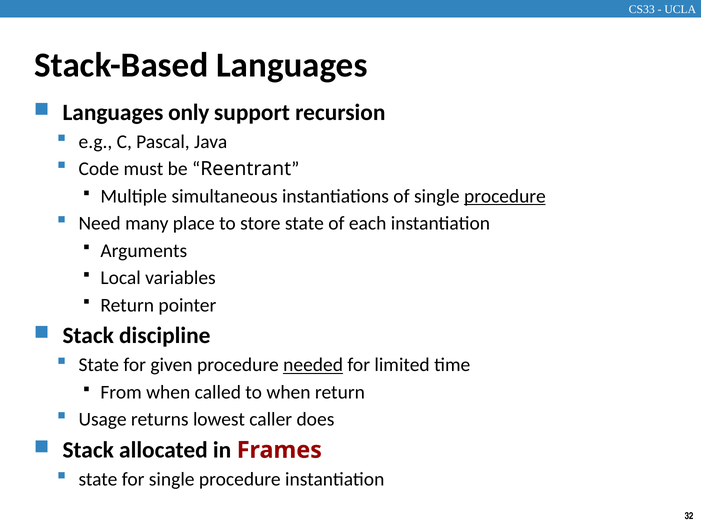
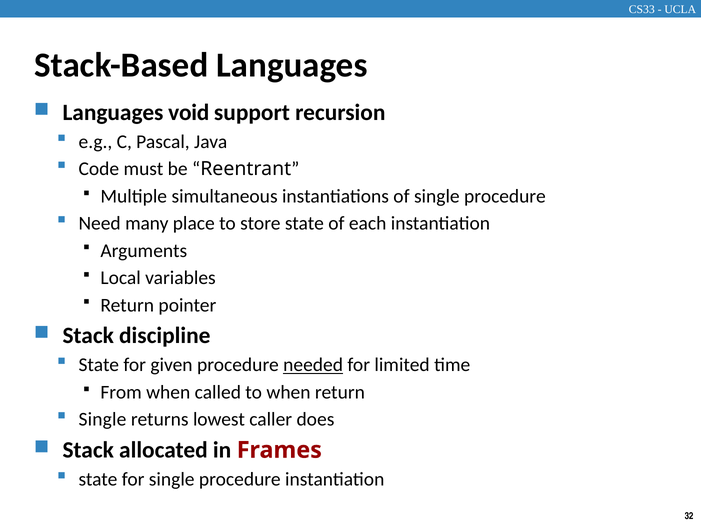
only: only -> void (189, 113)
procedure underline: present -> none (505, 197)
Usage: Usage -> Single (102, 420)
